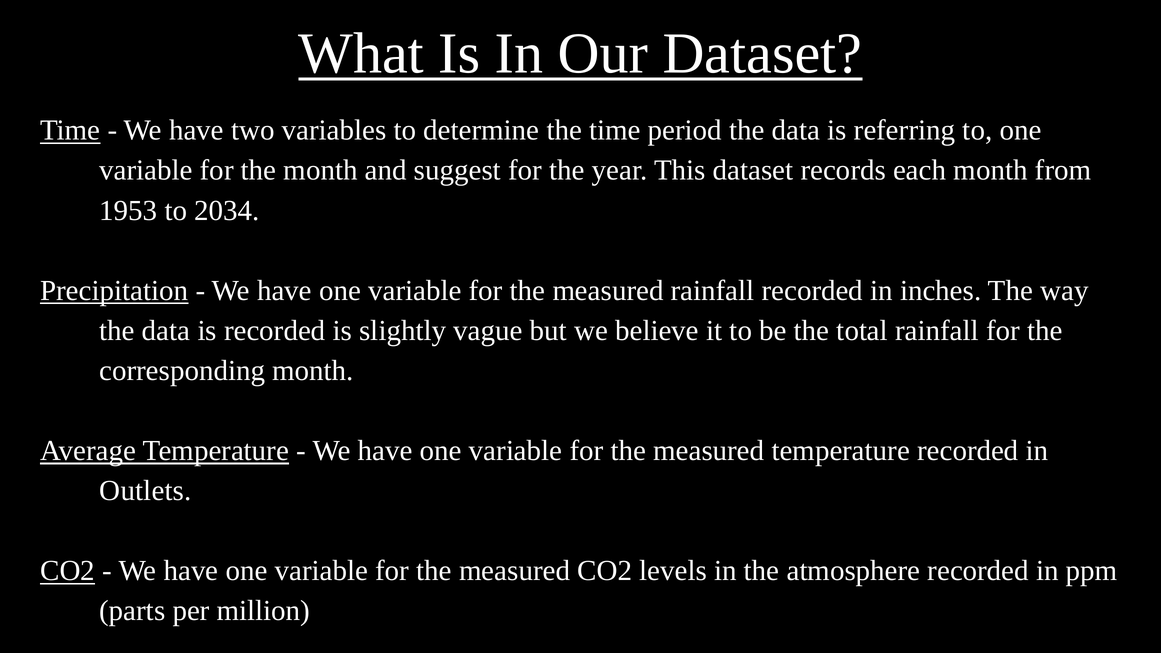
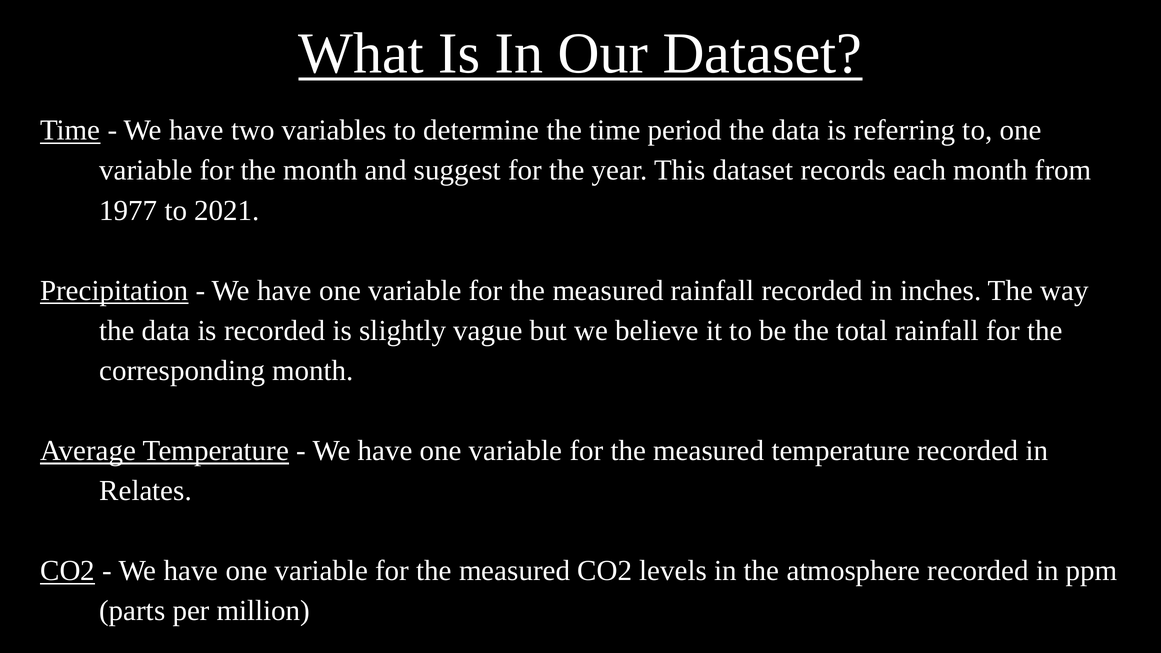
1953: 1953 -> 1977 (128, 210)
2034: 2034 -> 2021 (227, 210)
Outlets: Outlets -> Relates (146, 491)
